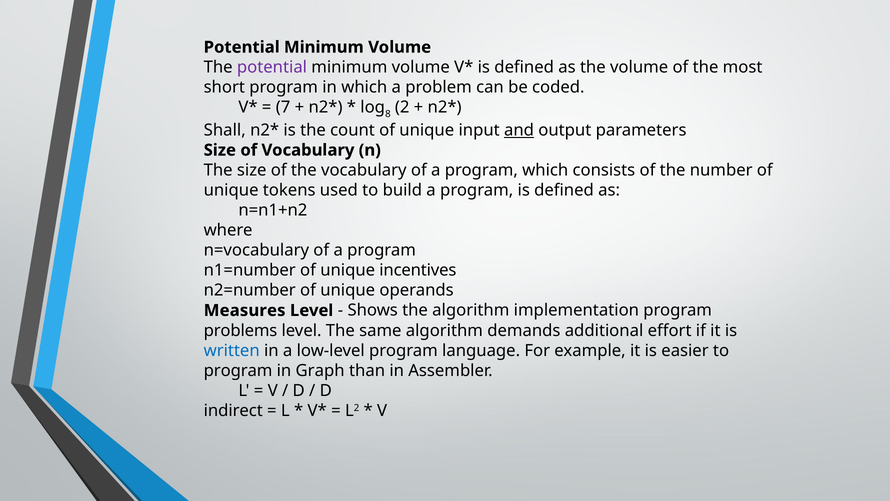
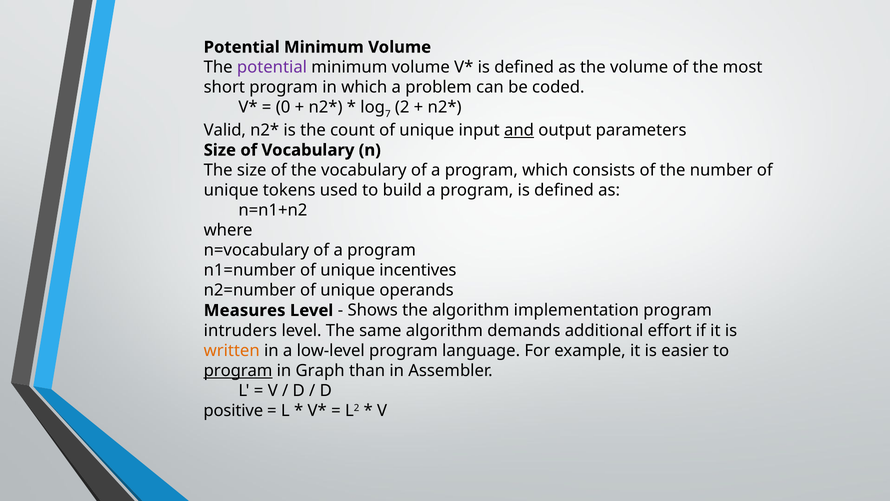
7: 7 -> 0 (283, 107)
8: 8 -> 7 (388, 114)
Shall: Shall -> Valid (225, 130)
problems: problems -> intruders (240, 330)
written colour: blue -> orange (232, 350)
program underline: none -> present (238, 370)
indirect: indirect -> positive (233, 410)
